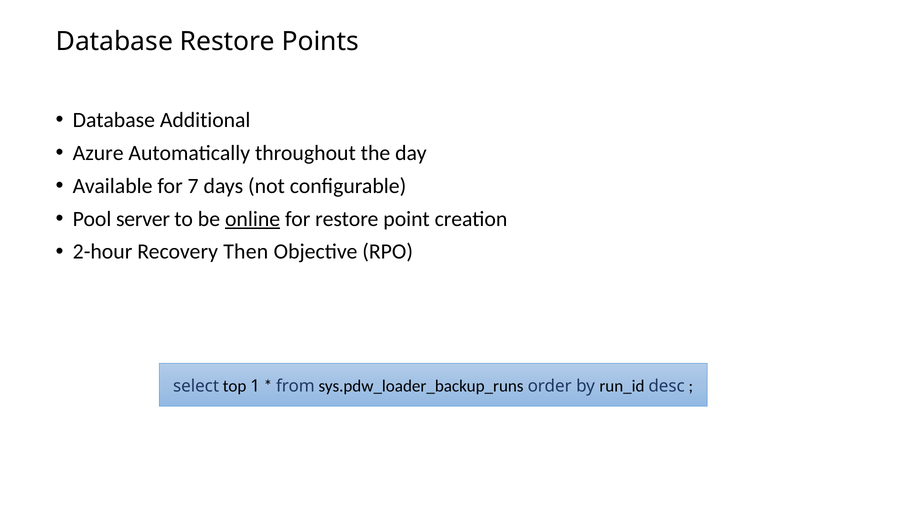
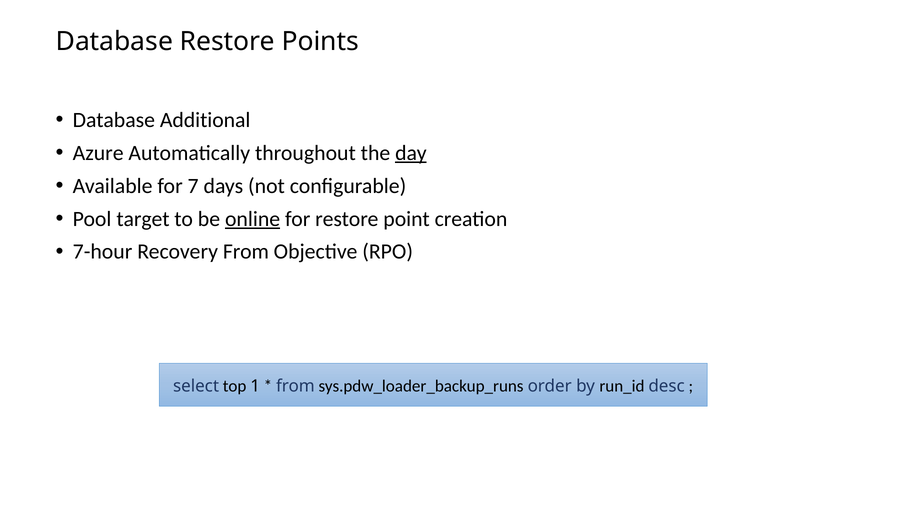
day underline: none -> present (411, 153)
server: server -> target (143, 219)
2-hour: 2-hour -> 7-hour (103, 252)
Recovery Then: Then -> From (246, 252)
